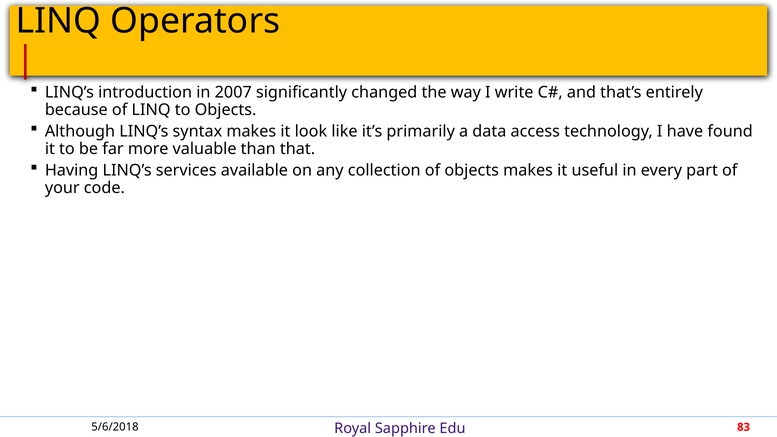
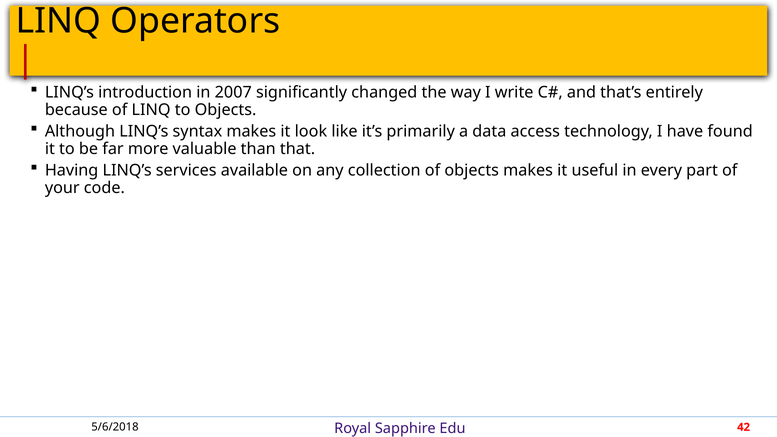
83: 83 -> 42 (744, 427)
